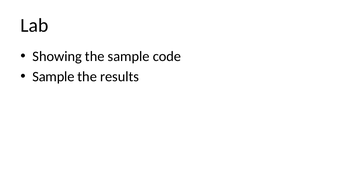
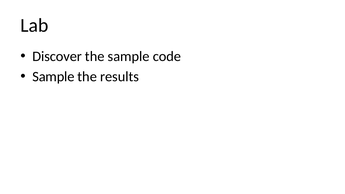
Showing: Showing -> Discover (57, 57)
